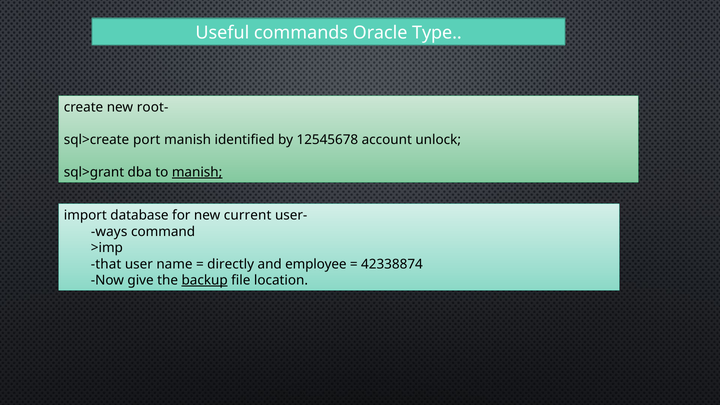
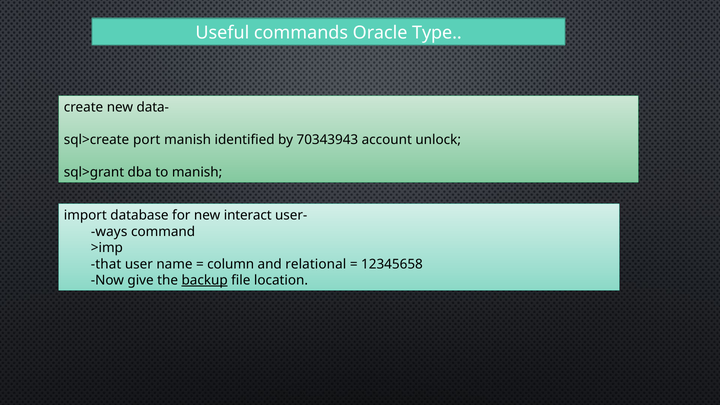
root-: root- -> data- (153, 108)
12545678: 12545678 -> 70343943 (327, 140)
manish underline: present -> none (197, 172)
current: current -> interact (248, 216)
directly: directly -> column (231, 264)
employee: employee -> relational (316, 264)
42338874: 42338874 -> 12345658 (392, 264)
